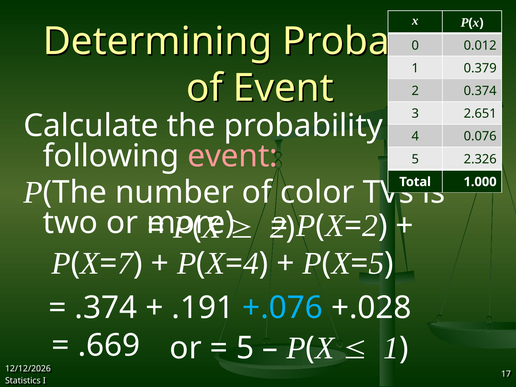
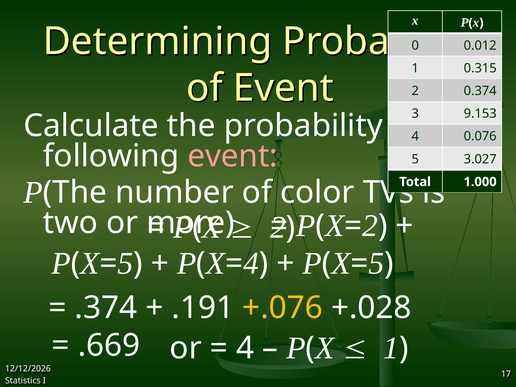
0.379: 0.379 -> 0.315 (480, 68)
2.651: 2.651 -> 9.153 (480, 114)
2.326: 2.326 -> 3.027 (480, 159)
7: 7 -> 5 (125, 264)
+.076 colour: light blue -> yellow (283, 308)
5: 5 -> 4 (245, 348)
